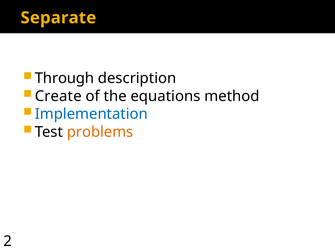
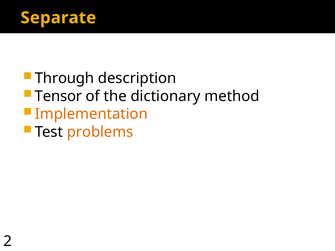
Create: Create -> Tensor (58, 96)
equations: equations -> dictionary (166, 96)
Implementation colour: blue -> orange (91, 114)
